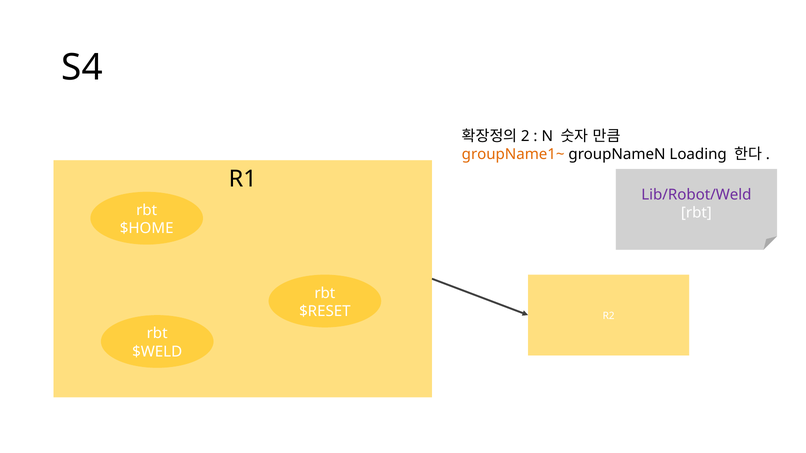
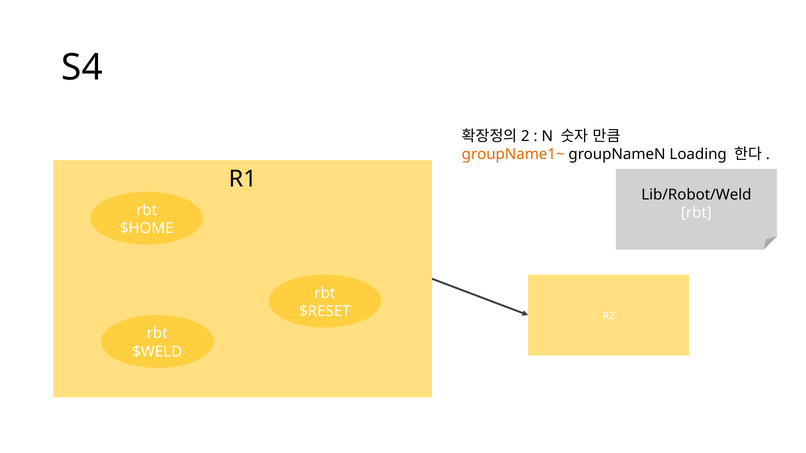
Lib/Robot/Weld colour: purple -> black (696, 195)
